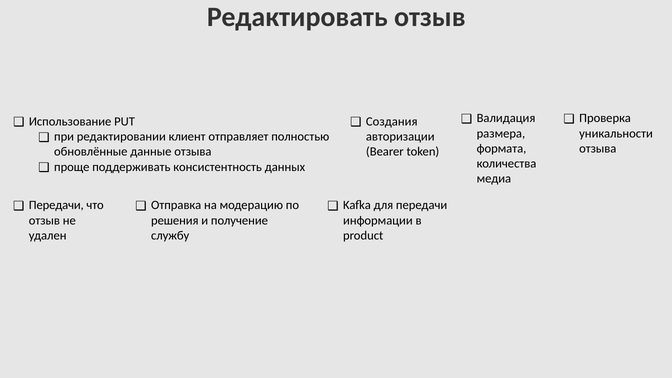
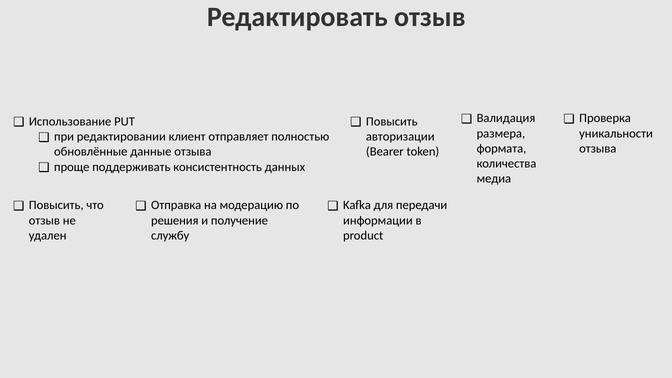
Создания: Создания -> Повысить (392, 122)
Передачи: Передачи -> Повысить (56, 205)
